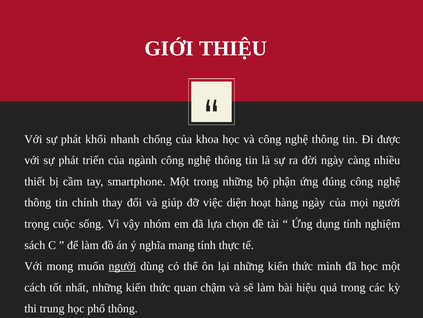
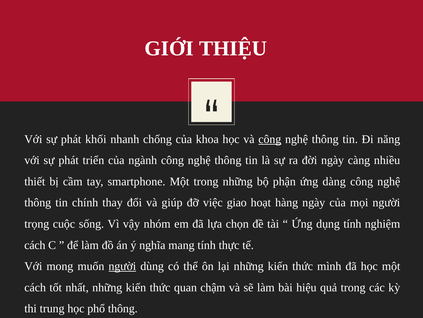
công underline: none -> present (270, 139)
được: được -> năng (389, 139)
đúng: đúng -> dàng (334, 181)
diện: diện -> giao (237, 202)
sách: sách -> cách (35, 245)
